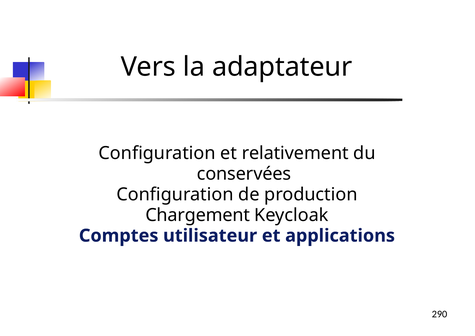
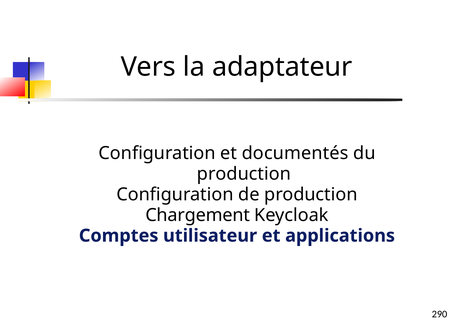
relativement: relativement -> documentés (295, 153)
conservées: conservées -> production (244, 174)
